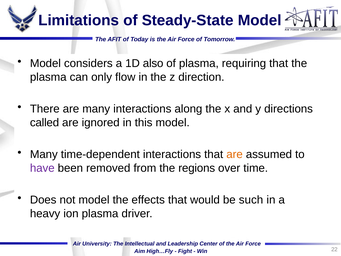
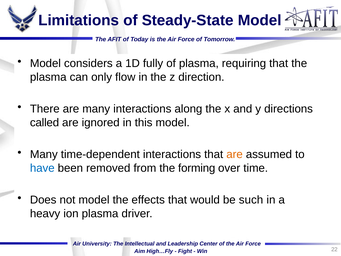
also: also -> fully (153, 63)
have colour: purple -> blue (42, 168)
regions: regions -> forming (197, 168)
